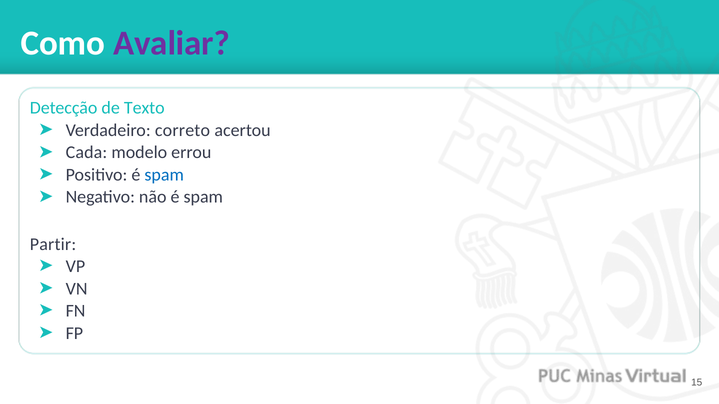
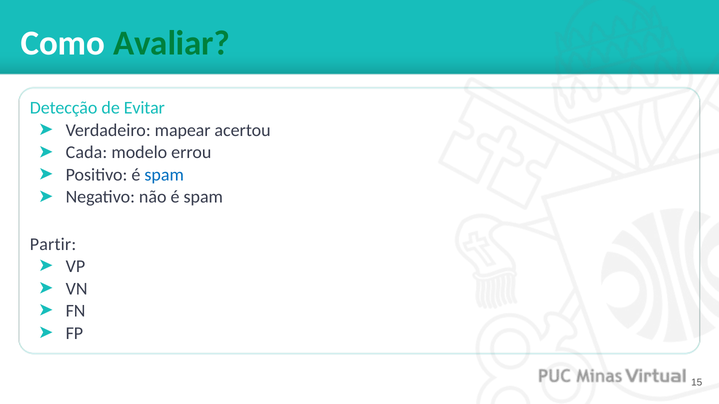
Avaliar colour: purple -> green (171, 43)
Texto: Texto -> Evitar (144, 108)
correto: correto -> mapear (183, 130)
